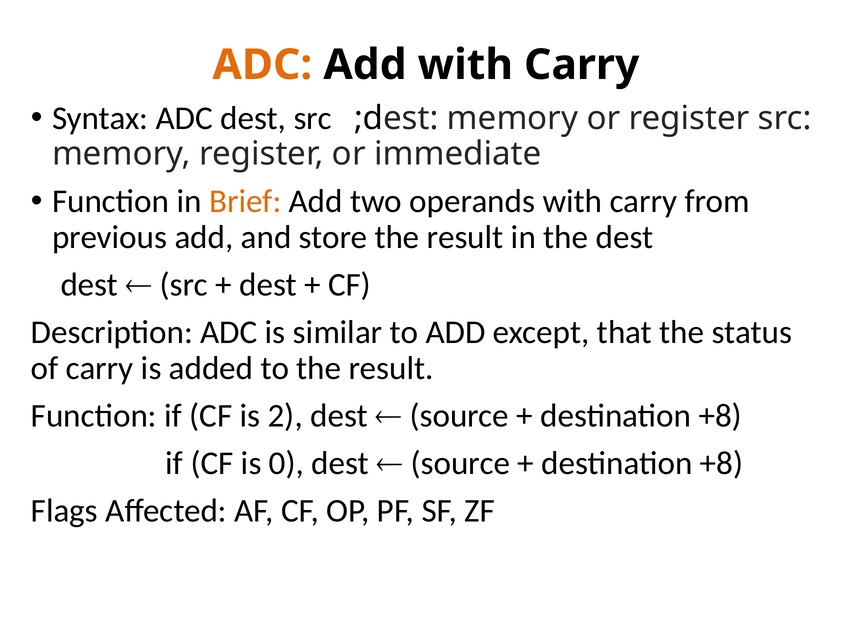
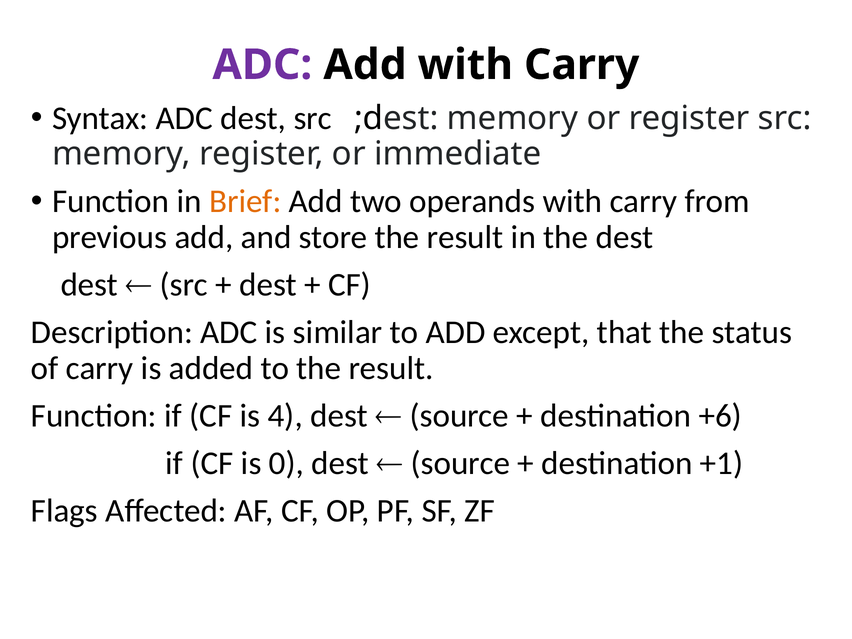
ADC colour: orange -> purple (262, 65)
2: 2 -> 4 (285, 416)
+8: +8 -> +6 (720, 416)
+8: +8 -> +1 (721, 463)
